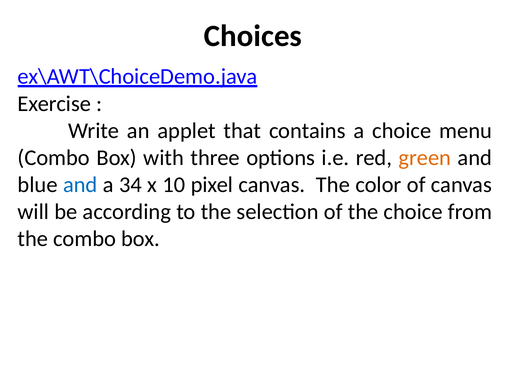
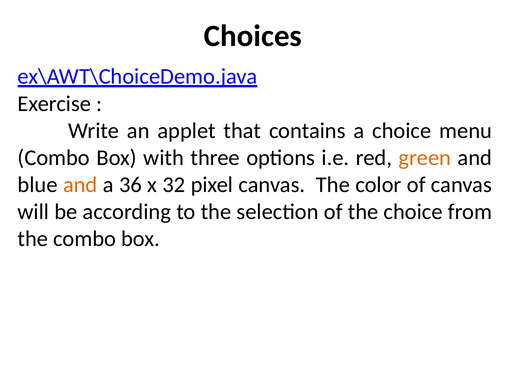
and colour: blue -> orange (80, 185)
34: 34 -> 36 (130, 185)
10: 10 -> 32 (174, 185)
